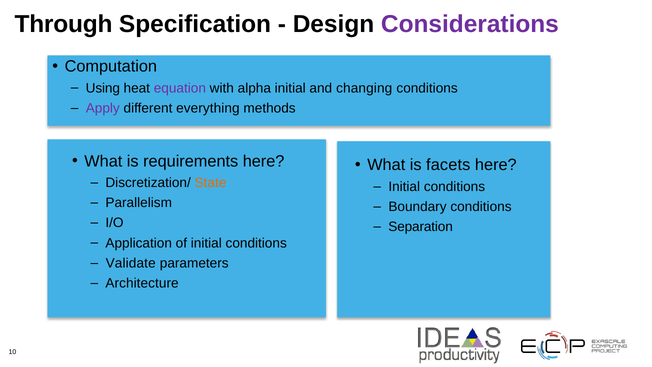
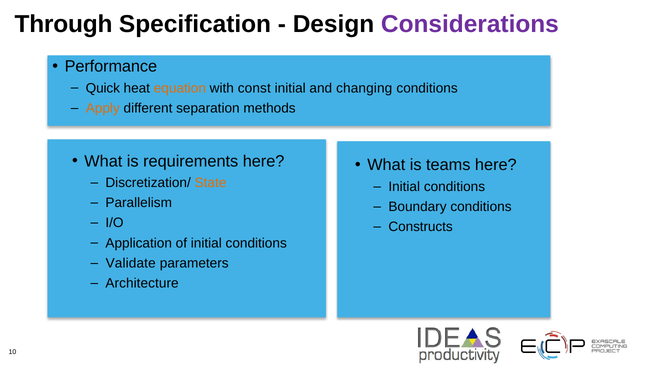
Computation: Computation -> Performance (111, 66)
Using: Using -> Quick (103, 88)
equation colour: purple -> orange (180, 88)
alpha: alpha -> const (254, 88)
Apply colour: purple -> orange (103, 108)
everything: everything -> separation (208, 108)
facets: facets -> teams (448, 165)
Separation: Separation -> Constructs (421, 227)
